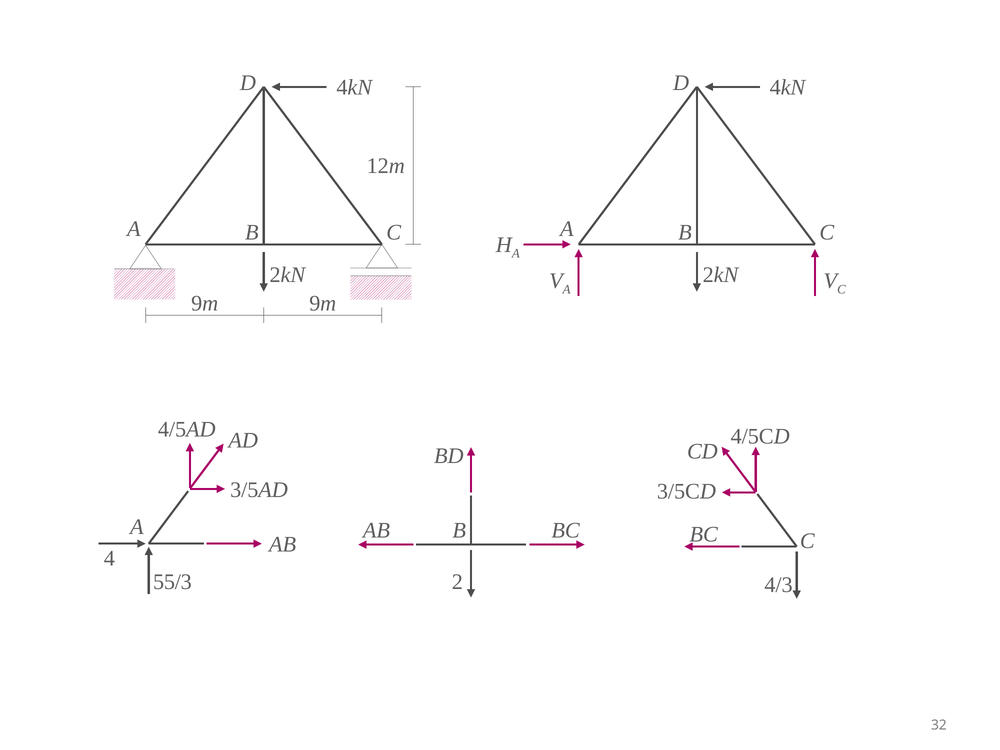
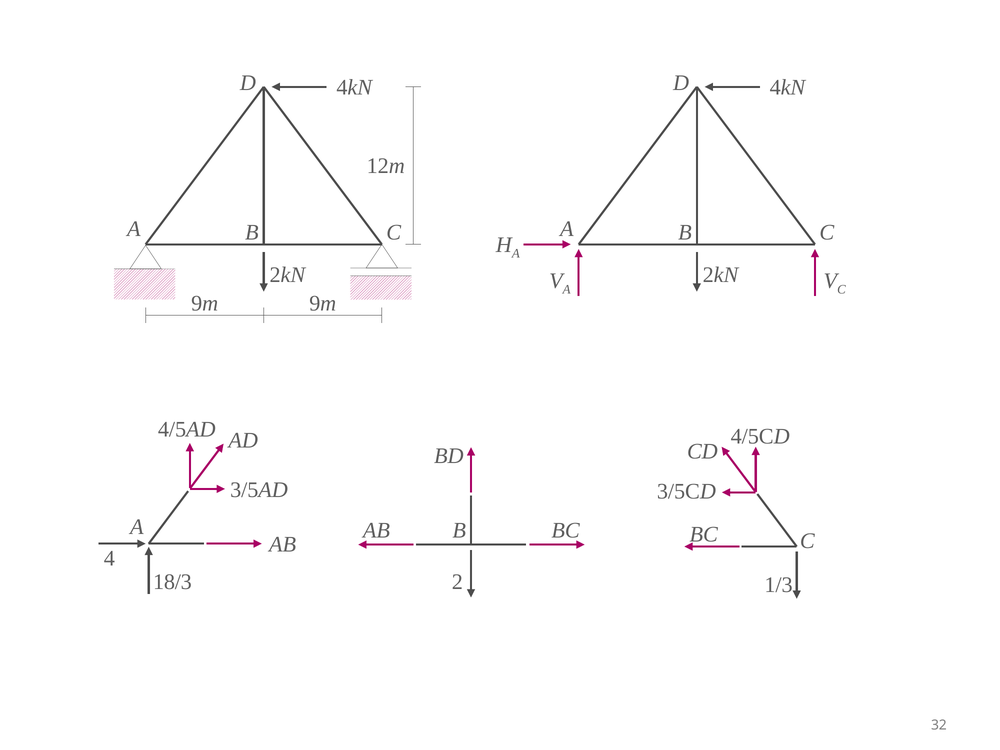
55/3: 55/3 -> 18/3 (172, 582)
4/3: 4/3 -> 1/3 (779, 585)
